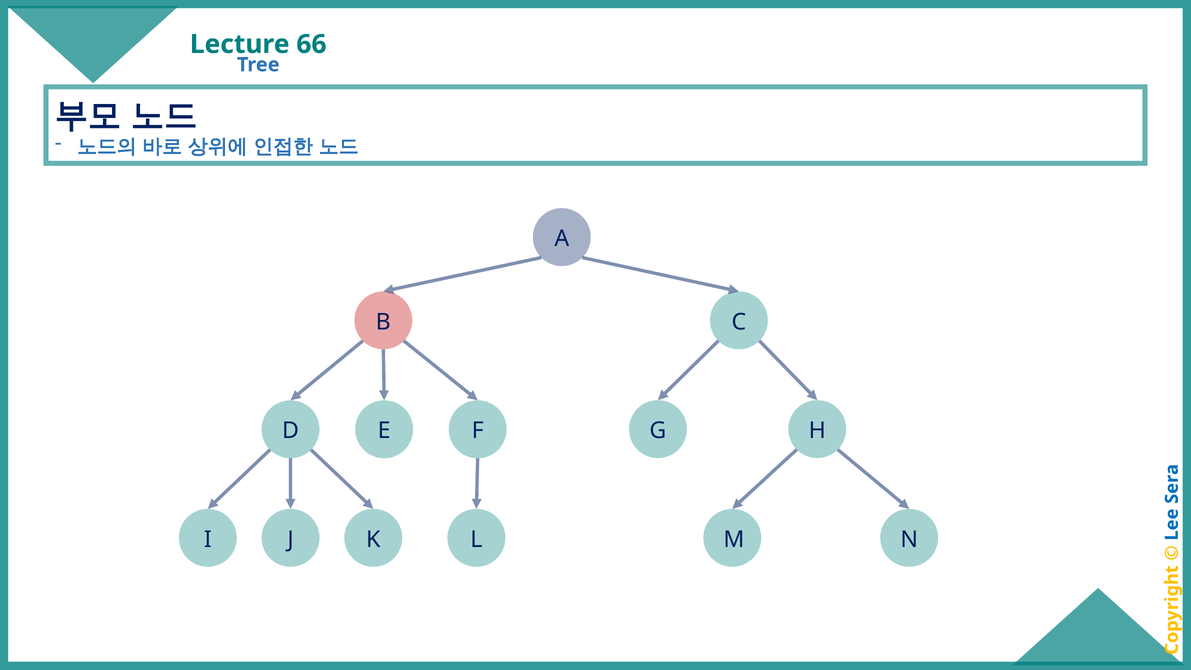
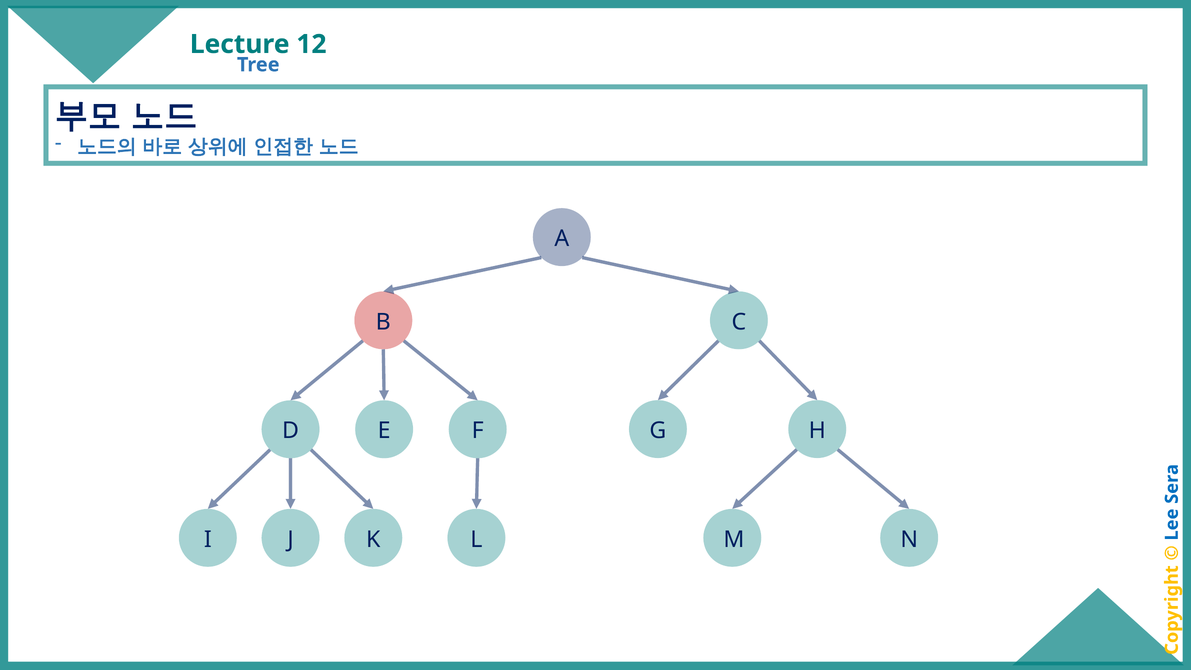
66: 66 -> 12 (311, 44)
